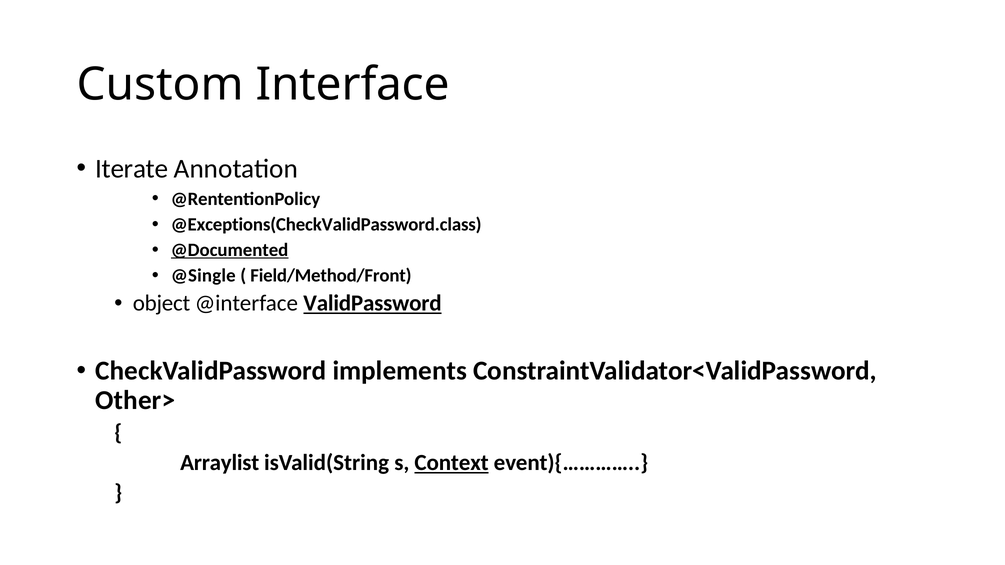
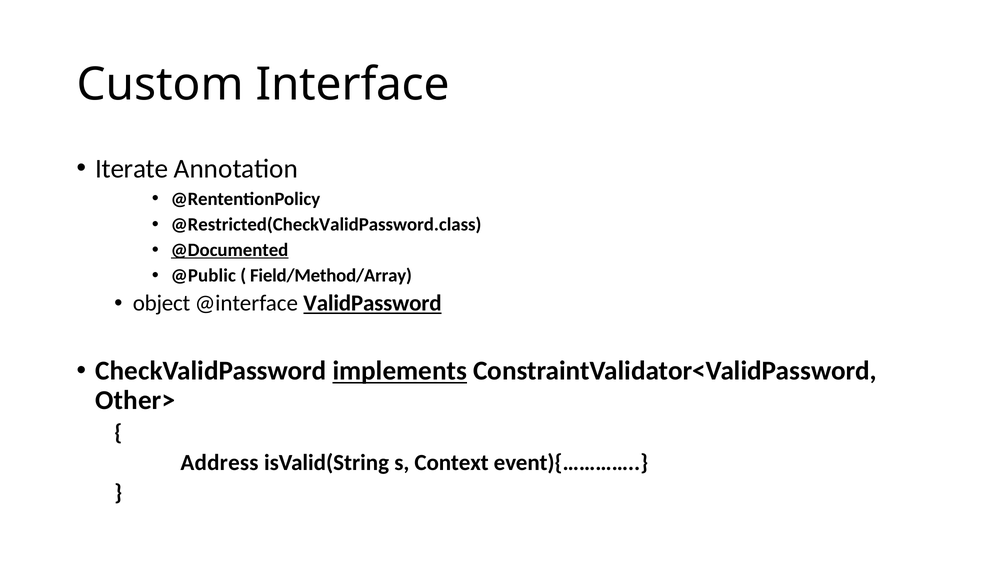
@Exceptions(CheckValidPassword.class: @Exceptions(CheckValidPassword.class -> @Restricted(CheckValidPassword.class (326, 225)
@Single: @Single -> @Public (203, 276)
Field/Method/Front: Field/Method/Front -> Field/Method/Array (331, 276)
implements underline: none -> present (400, 371)
Arraylist: Arraylist -> Address (219, 463)
Context underline: present -> none (452, 463)
